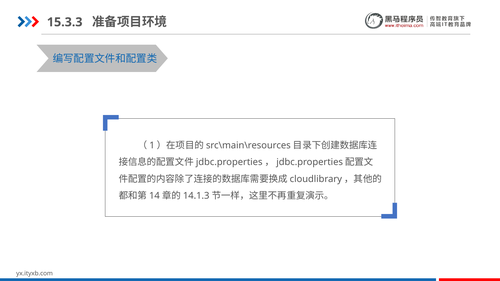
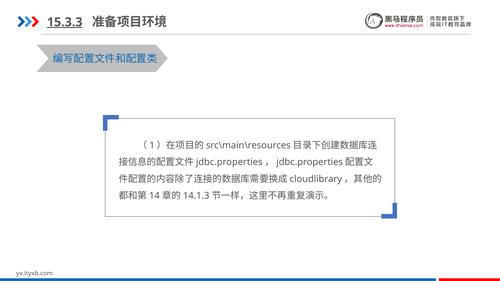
15.3.3 underline: none -> present (65, 22)
